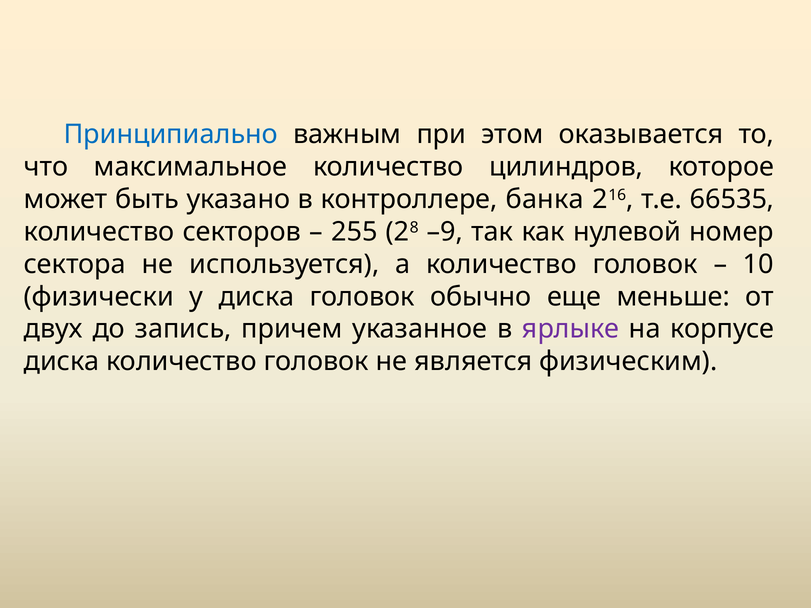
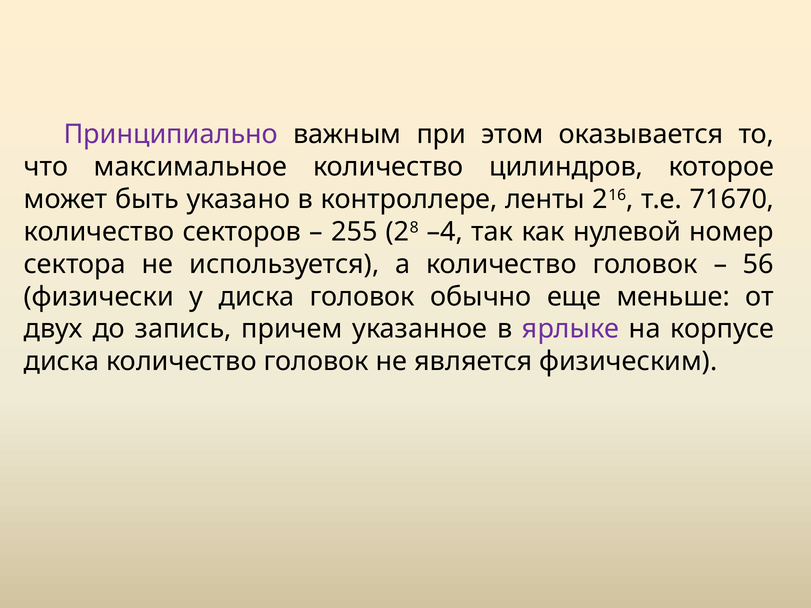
Принципиально colour: blue -> purple (171, 135)
банка: банка -> ленты (545, 199)
66535: 66535 -> 71670 (732, 199)
–9: –9 -> –4 (445, 232)
10: 10 -> 56 (758, 264)
